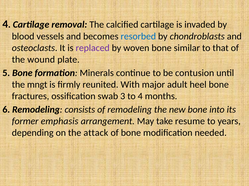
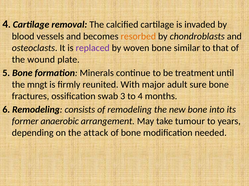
resorbed colour: blue -> orange (138, 37)
contusion: contusion -> treatment (195, 73)
heel: heel -> sure (198, 85)
emphasis: emphasis -> anaerobic (60, 122)
resume: resume -> tumour (190, 122)
